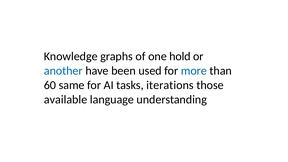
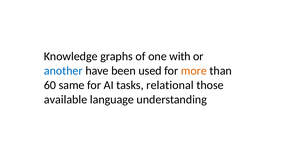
hold: hold -> with (180, 56)
more colour: blue -> orange (194, 71)
iterations: iterations -> relational (170, 85)
